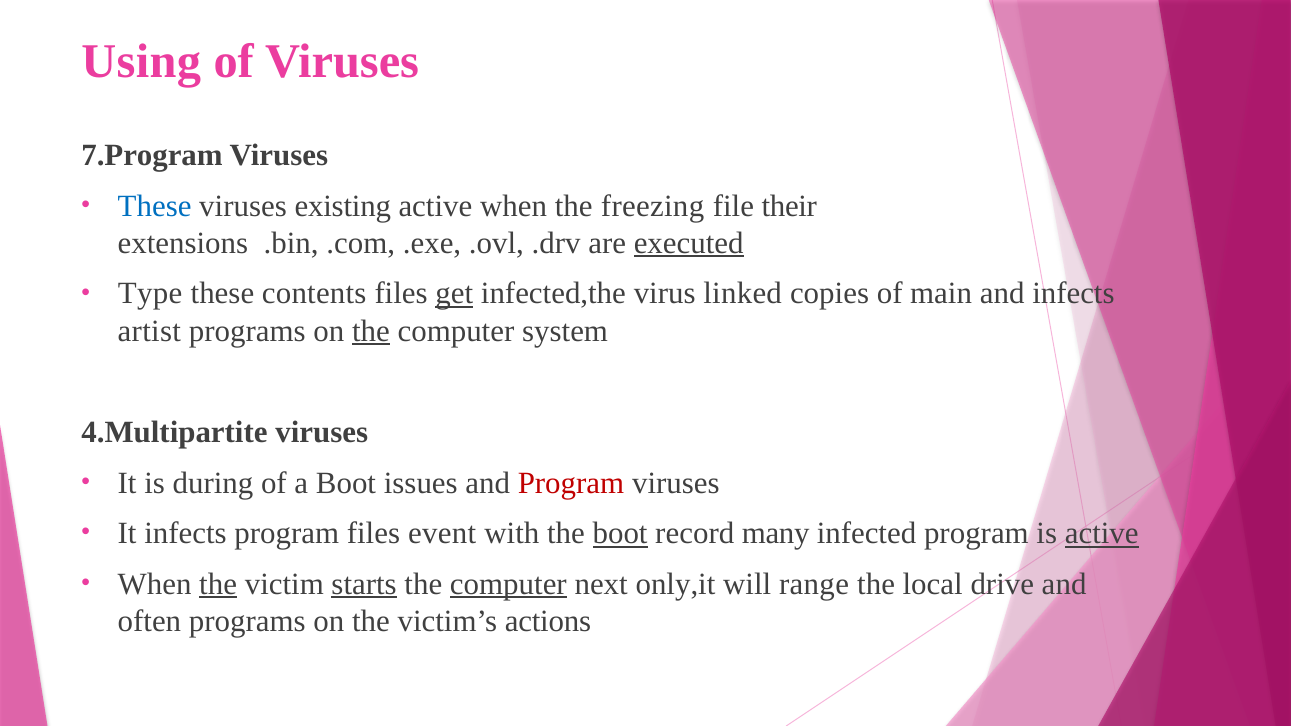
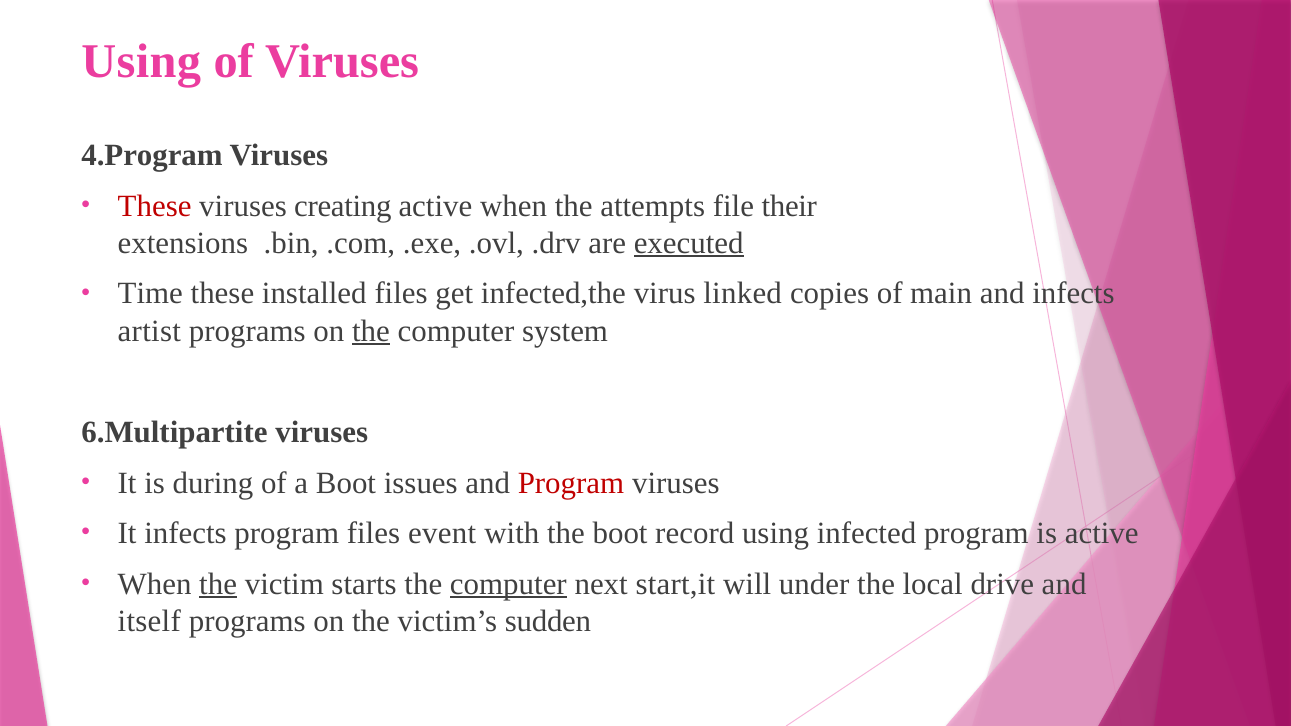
7.Program: 7.Program -> 4.Program (152, 155)
These colour: blue -> red (155, 206)
existing: existing -> creating (343, 206)
freezing: freezing -> attempts (653, 206)
Type: Type -> Time (150, 294)
contents: contents -> installed (314, 294)
get underline: present -> none (454, 294)
4.Multipartite: 4.Multipartite -> 6.Multipartite (174, 432)
boot underline: present -> none (620, 534)
record many: many -> using (776, 534)
active underline: present -> none (1102, 534)
starts underline: present -> none (364, 584)
only,it: only,it -> start,it (675, 584)
range: range -> under (814, 584)
often: often -> itself (149, 621)
actions: actions -> sudden (548, 621)
